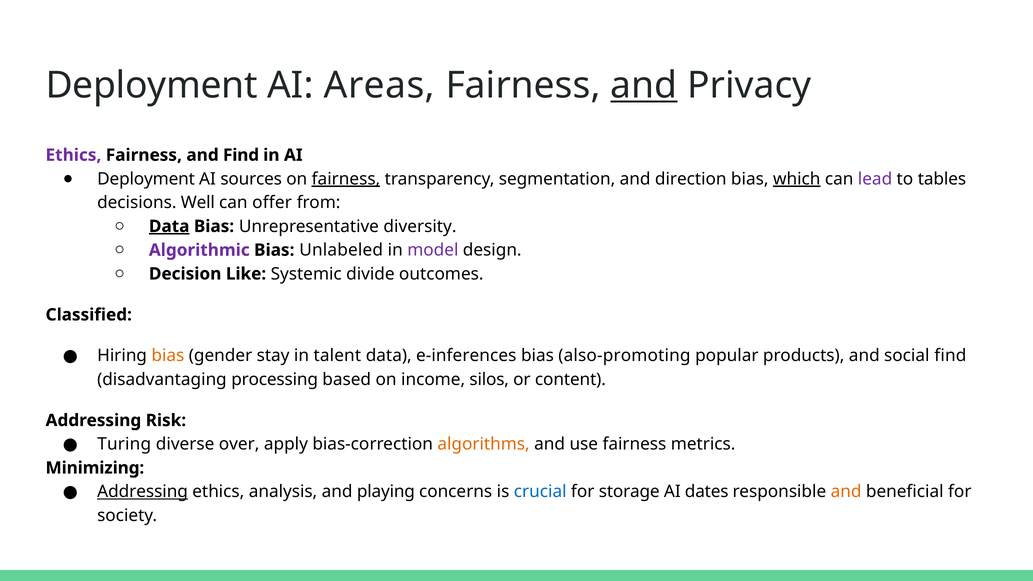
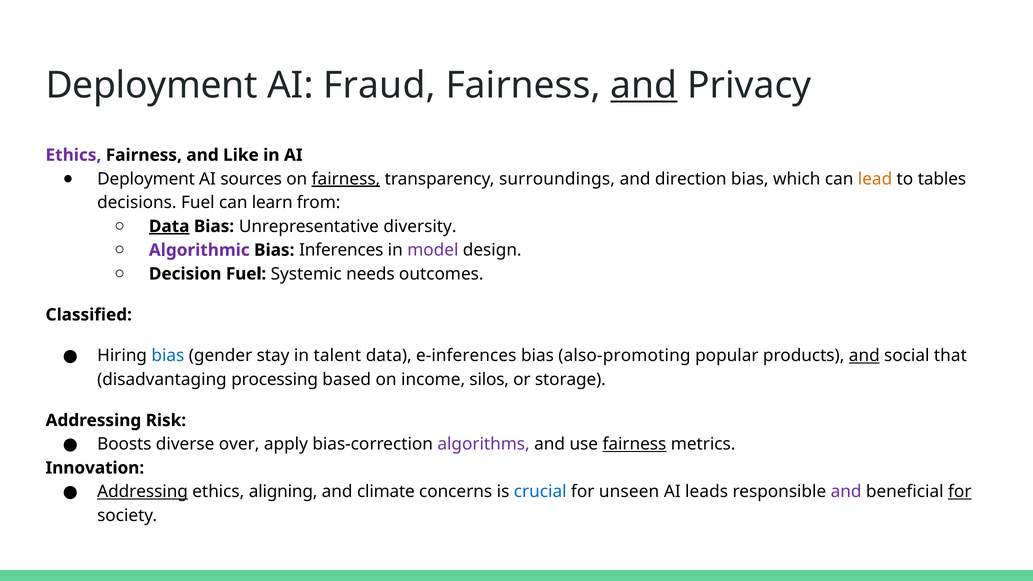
Areas: Areas -> Fraud (380, 86)
and Find: Find -> Like (241, 155)
segmentation: segmentation -> surroundings (557, 179)
which underline: present -> none (797, 179)
lead colour: purple -> orange (875, 179)
decisions Well: Well -> Fuel (198, 203)
offer: offer -> learn (272, 203)
Unlabeled: Unlabeled -> Inferences (341, 250)
Decision Like: Like -> Fuel (246, 274)
divide: divide -> needs (370, 274)
bias colour: orange -> blue (168, 356)
and underline: none -> present (864, 356)
social find: find -> that (950, 356)
content: content -> storage (570, 380)
Turing: Turing -> Boosts (124, 444)
algorithms colour: orange -> purple (484, 444)
fairness underline: none -> present (634, 444)
Minimizing: Minimizing -> Innovation (95, 468)
analysis: analysis -> aligning (283, 492)
playing: playing -> climate (386, 492)
storage: storage -> unseen (629, 492)
dates: dates -> leads (707, 492)
and colour: orange -> purple (846, 492)
for underline: none -> present (960, 492)
